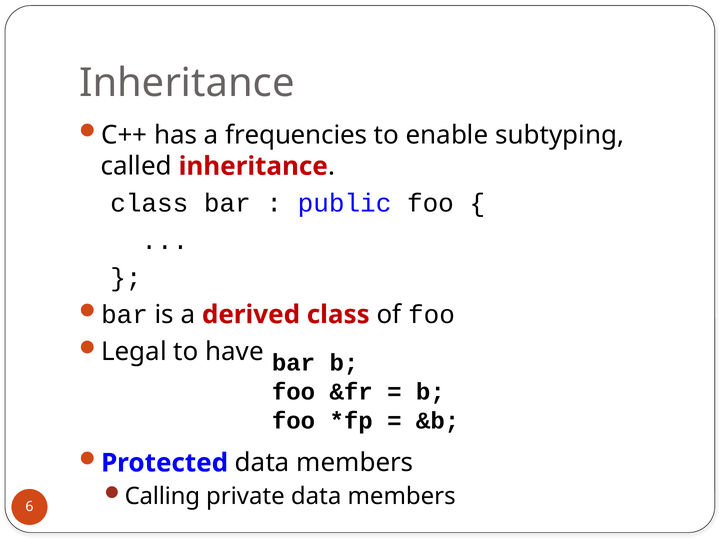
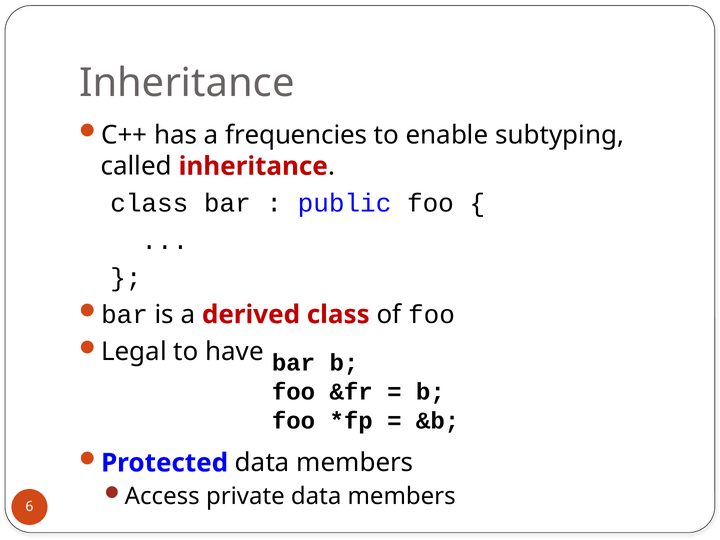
Calling: Calling -> Access (162, 497)
